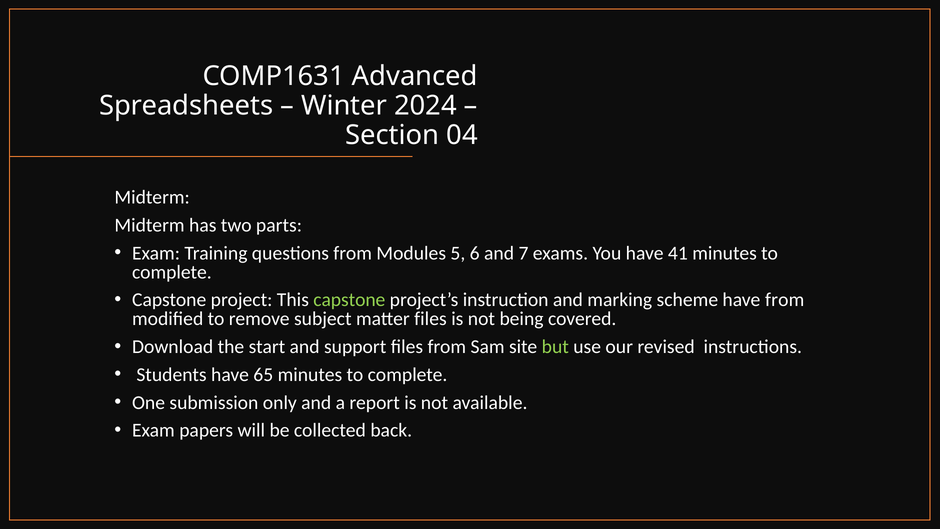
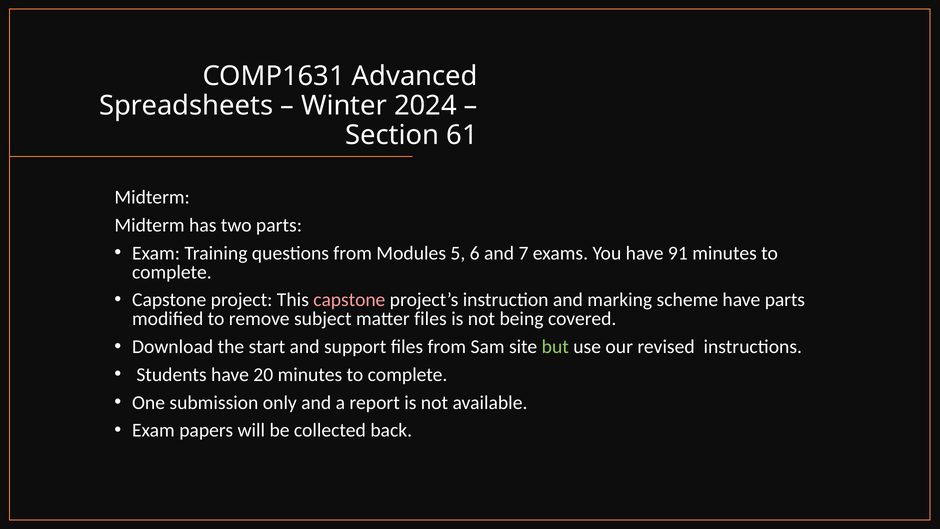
04: 04 -> 61 (462, 135)
41: 41 -> 91 (678, 253)
capstone colour: light green -> pink (349, 300)
have from: from -> parts (785, 300)
65: 65 -> 20 (263, 375)
